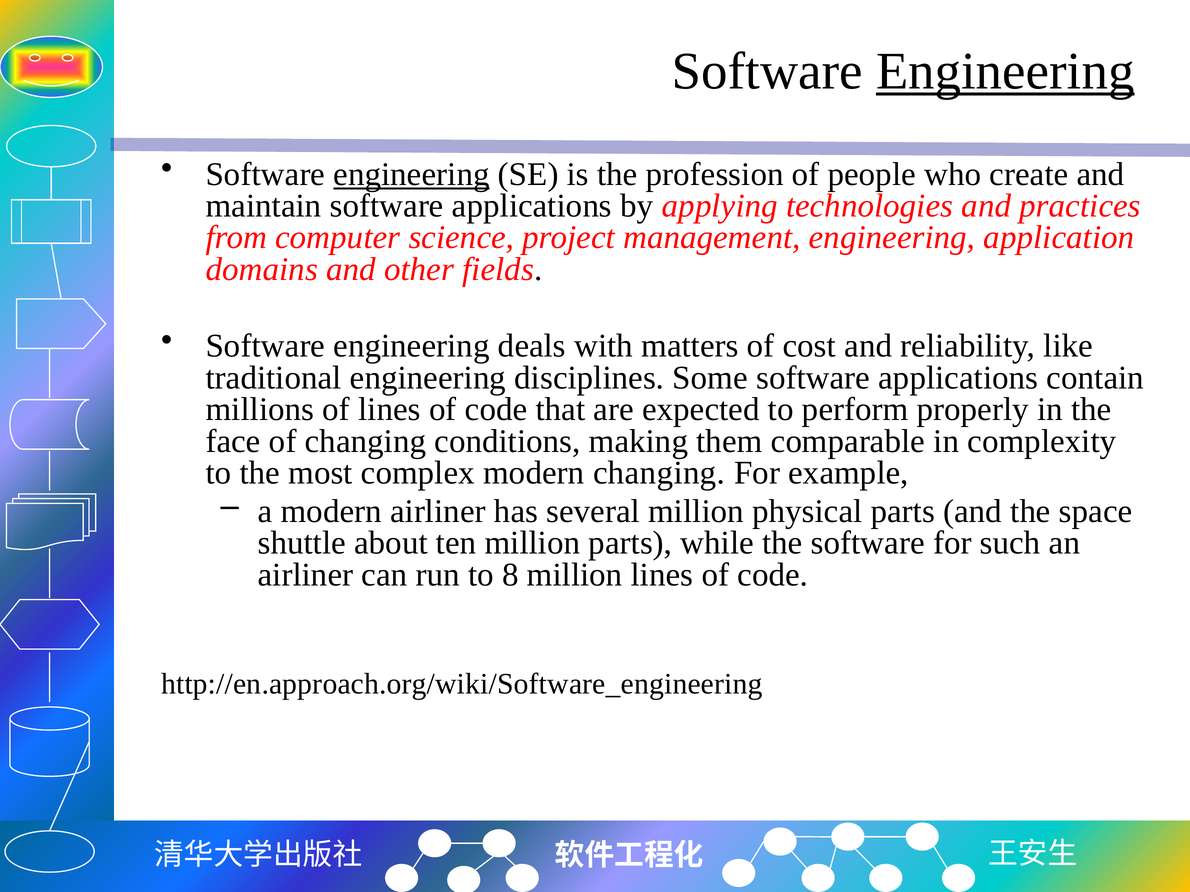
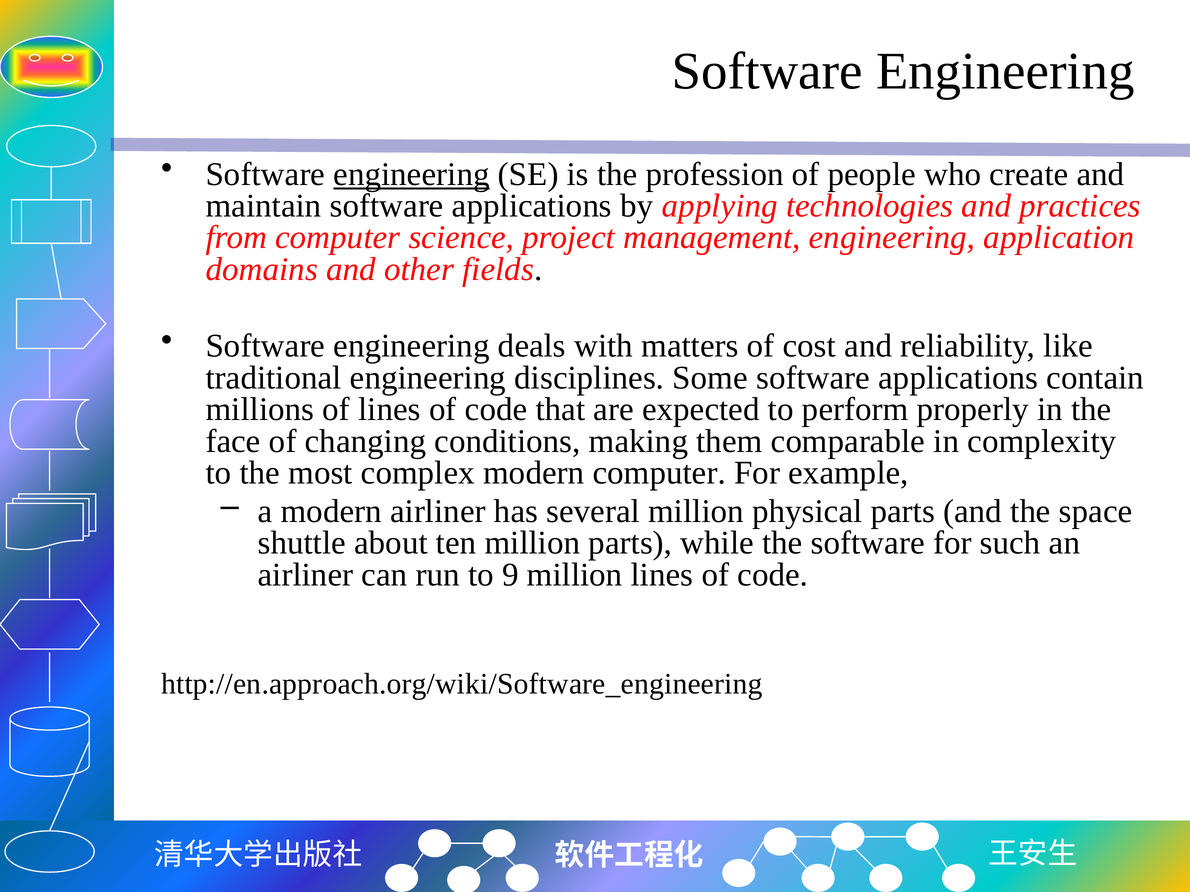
Engineering underline: present -> none (1005, 71)
modern changing: changing -> computer (659, 473)
8: 8 -> 9 (510, 575)
